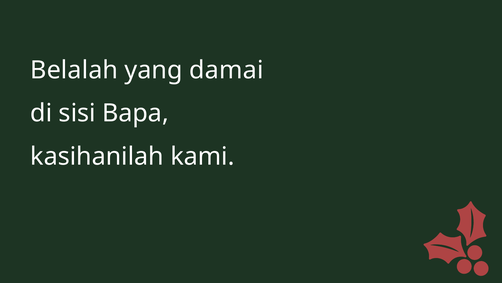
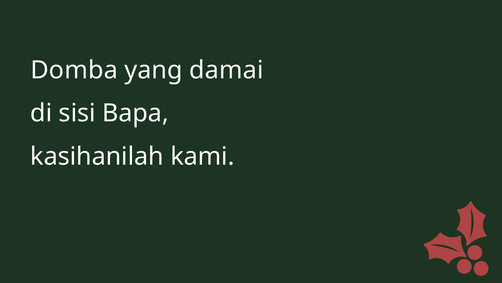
Belalah: Belalah -> Domba (74, 70)
